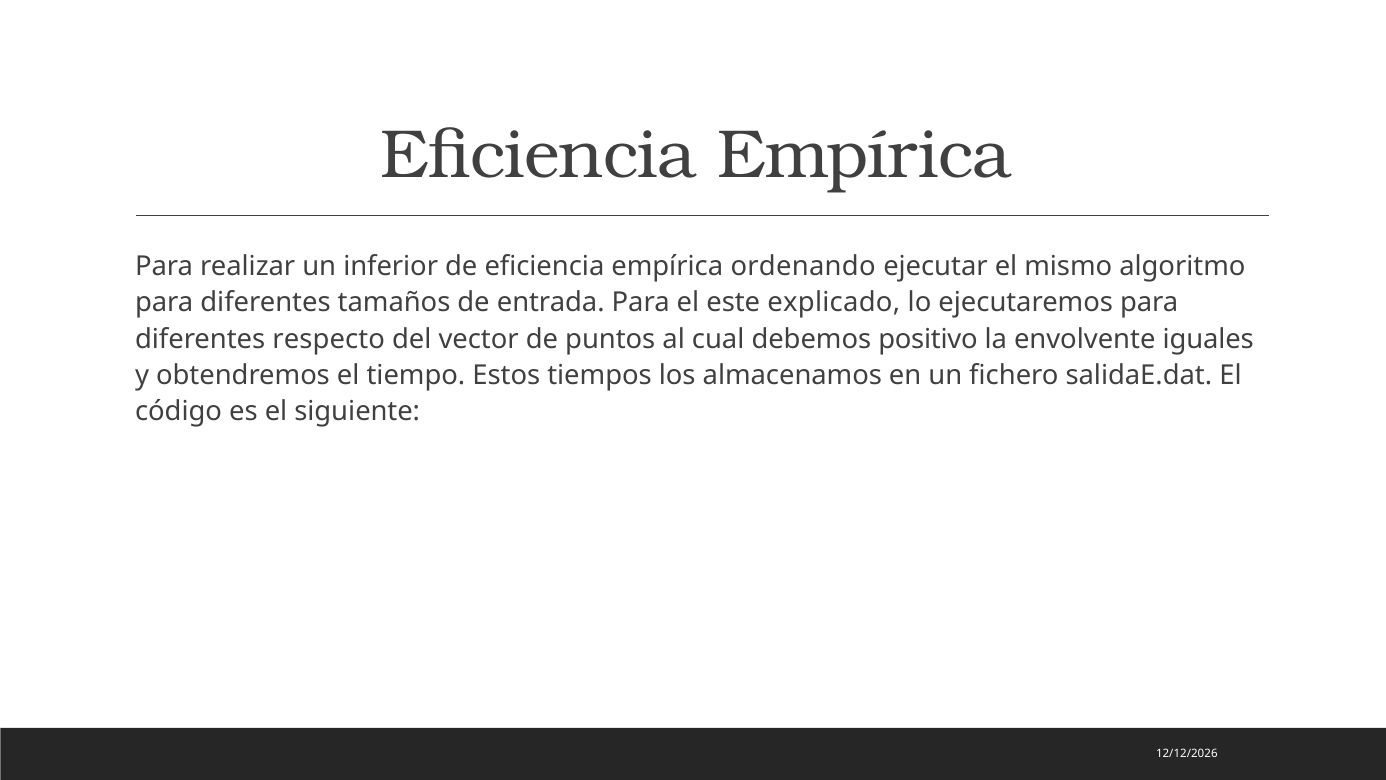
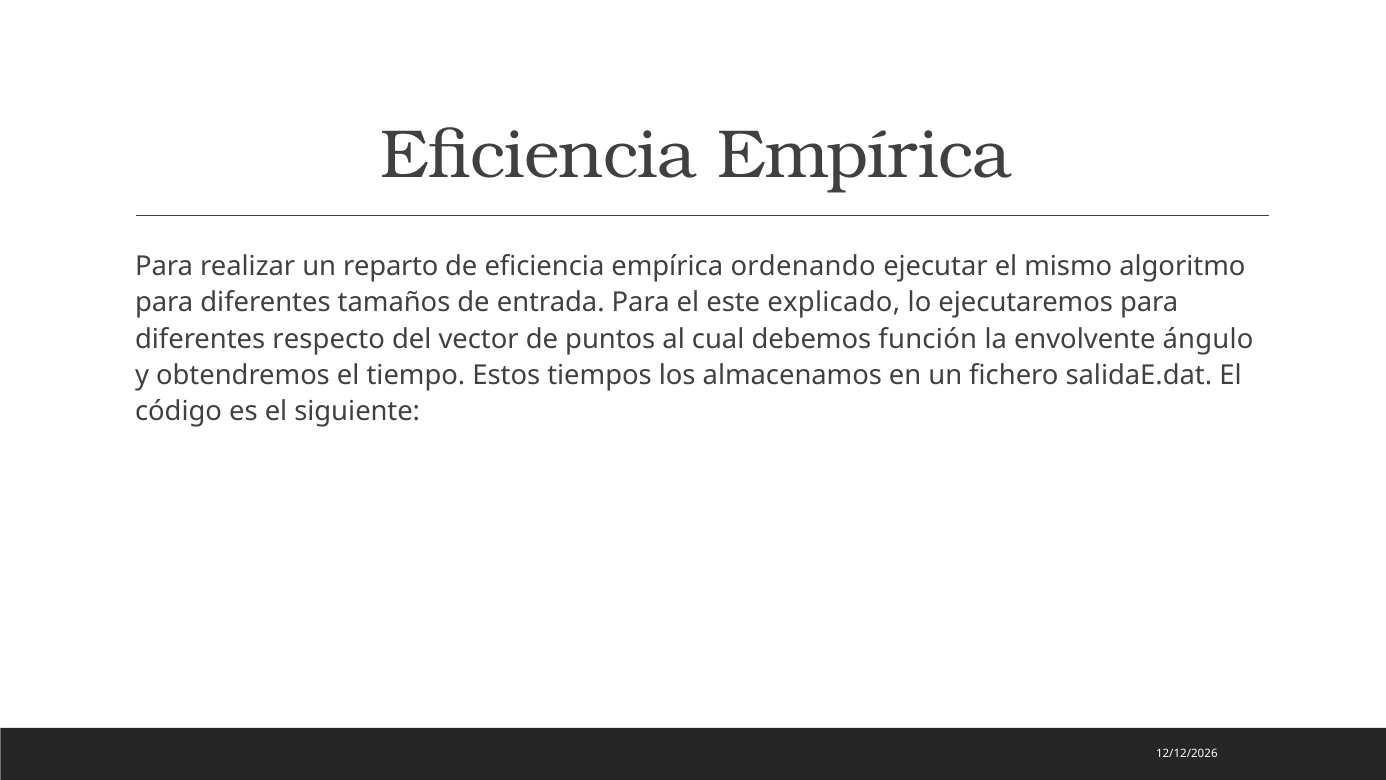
inferior: inferior -> reparto (391, 266)
positivo: positivo -> función (928, 339)
iguales: iguales -> ángulo (1208, 339)
